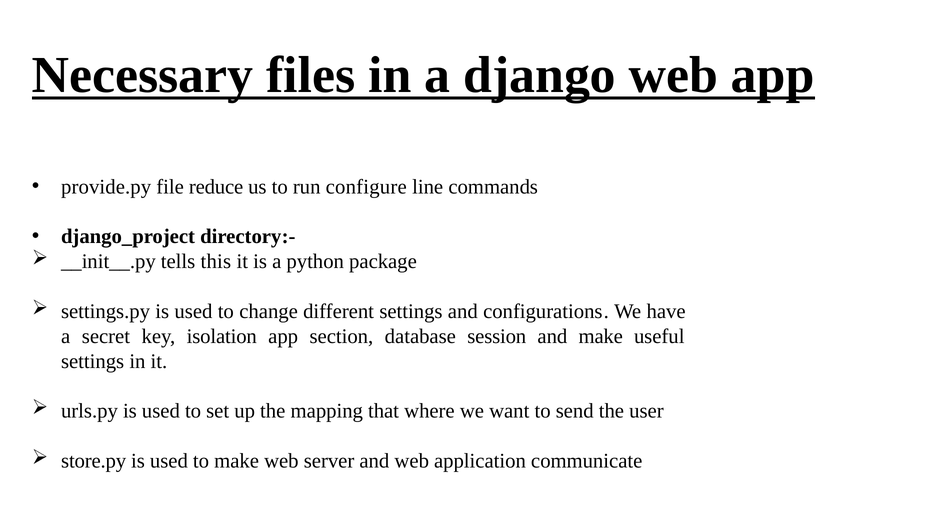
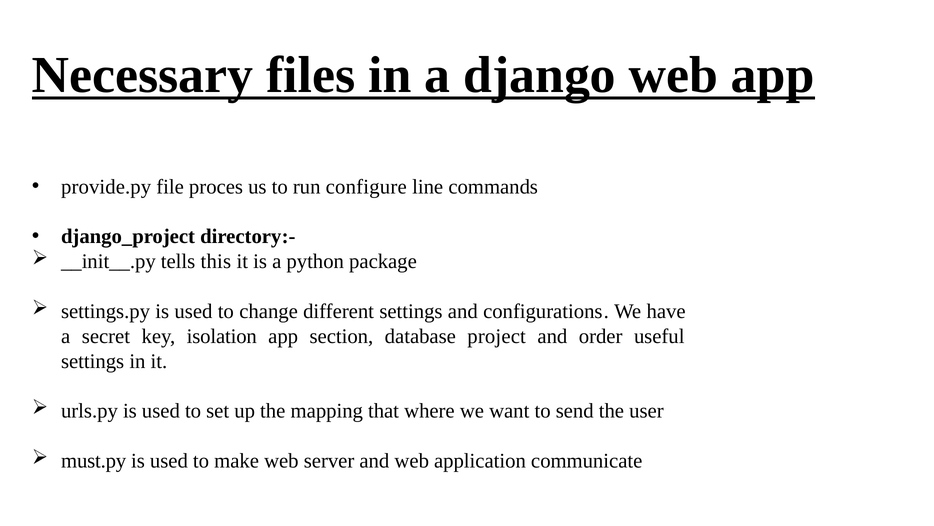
reduce: reduce -> proces (216, 187)
session: session -> project (497, 336)
and make: make -> order (601, 336)
store.py: store.py -> must.py (94, 460)
